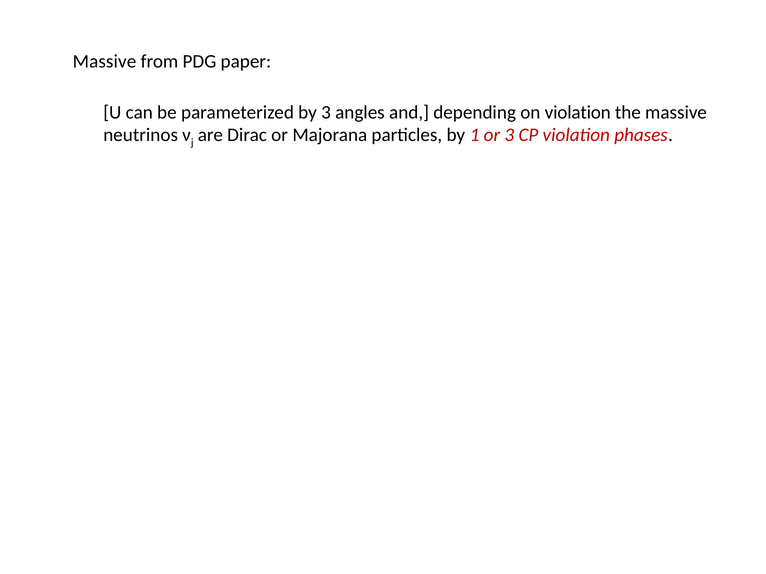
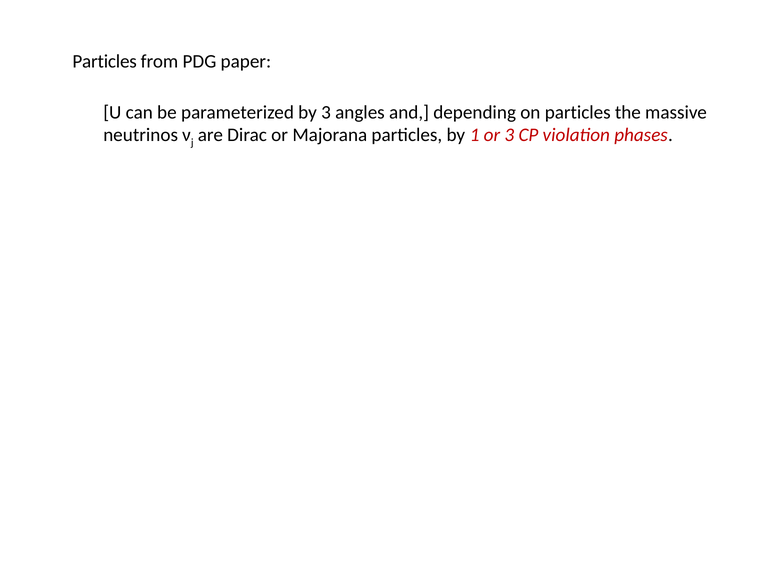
Massive: Massive -> Particles (105, 61)
on violation: violation -> particles (578, 112)
